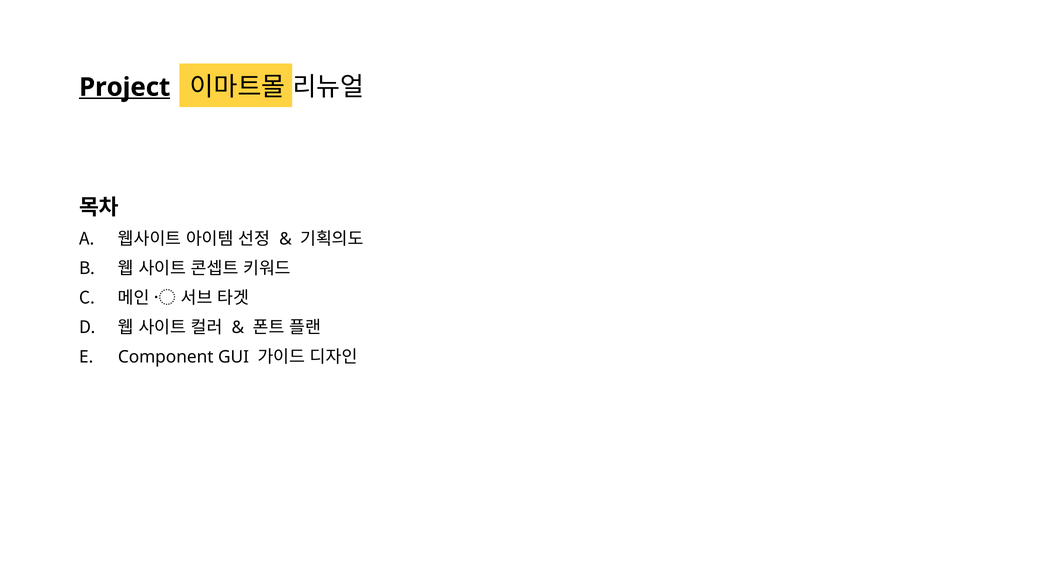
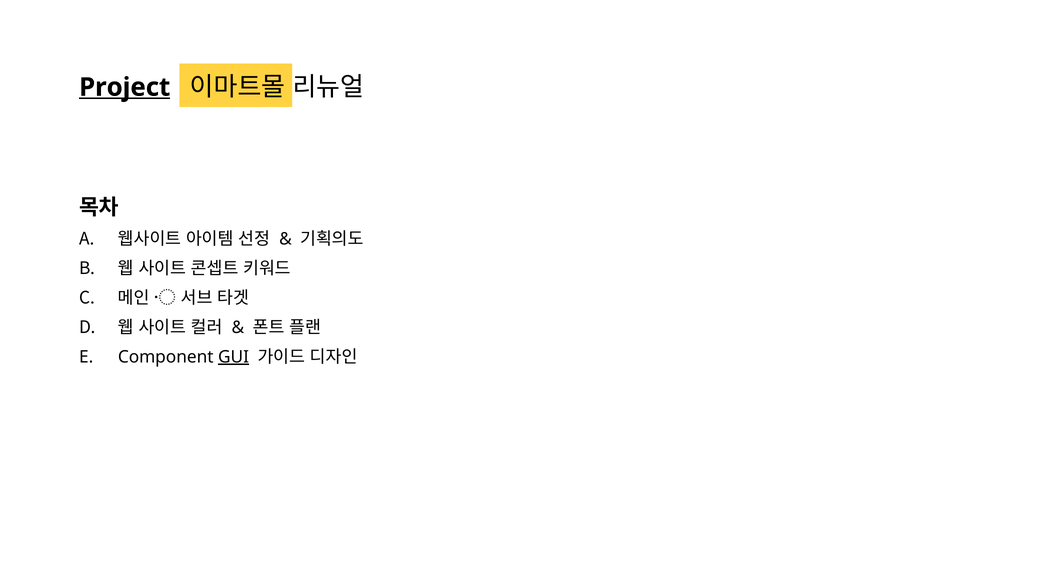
GUI underline: none -> present (234, 357)
